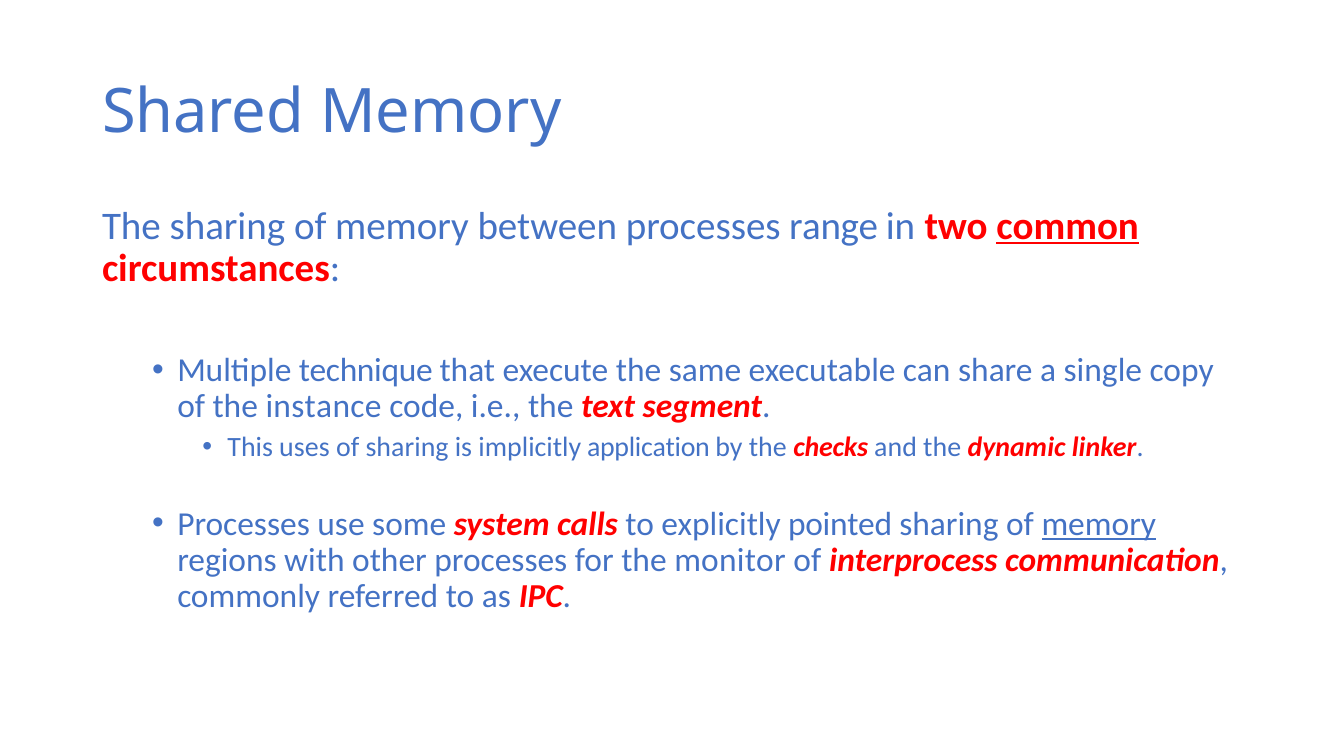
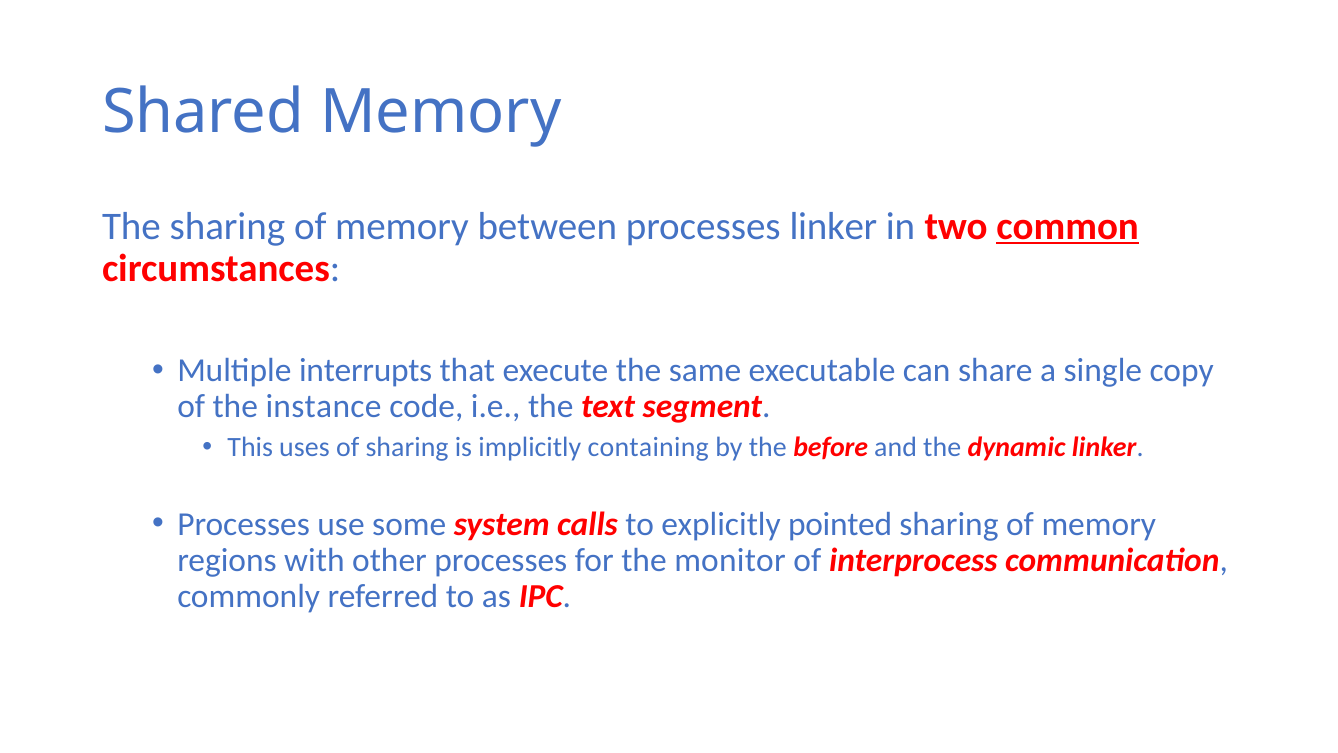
processes range: range -> linker (833, 226)
technique: technique -> interrupts (366, 371)
application: application -> containing (648, 447)
checks: checks -> before (831, 447)
memory underline: present -> none (1099, 524)
